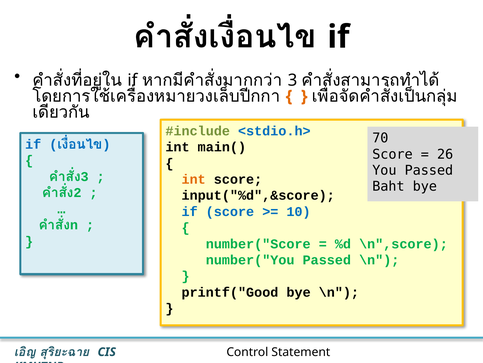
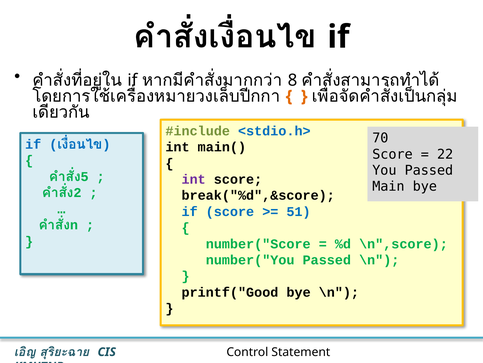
3: 3 -> 8 (293, 80)
26: 26 -> 22 (445, 154)
3: 3 -> 5 (85, 176)
int colour: orange -> purple (194, 179)
Baht: Baht -> Main (388, 186)
input("%d",&score: input("%d",&score -> break("%d",&score (258, 195)
10: 10 -> 51 (299, 211)
